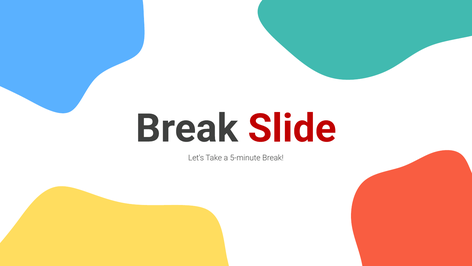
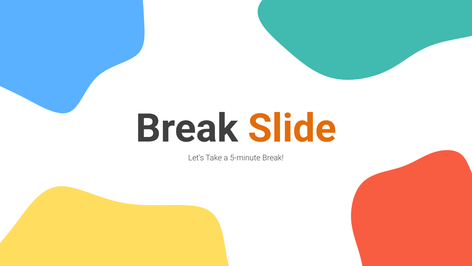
Slide colour: red -> orange (292, 128)
